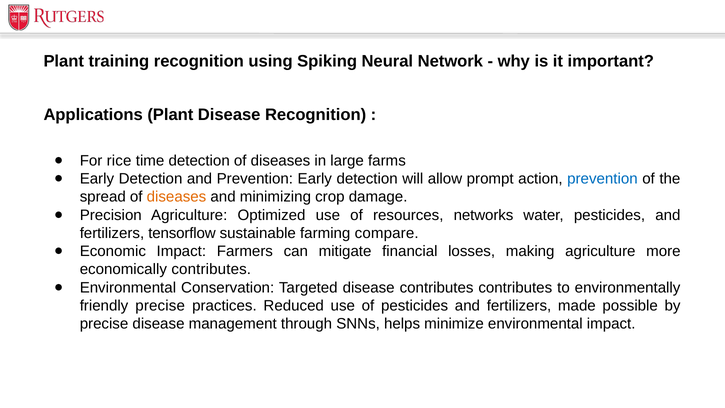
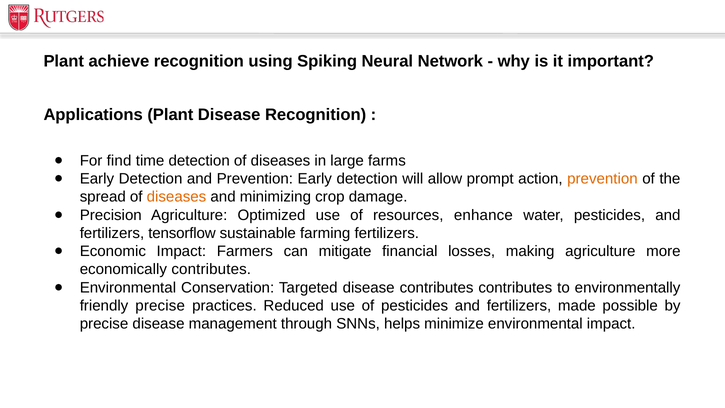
training: training -> achieve (119, 61)
rice: rice -> find (119, 161)
prevention colour: blue -> orange (602, 179)
networks: networks -> enhance (483, 215)
farming compare: compare -> fertilizers (387, 233)
